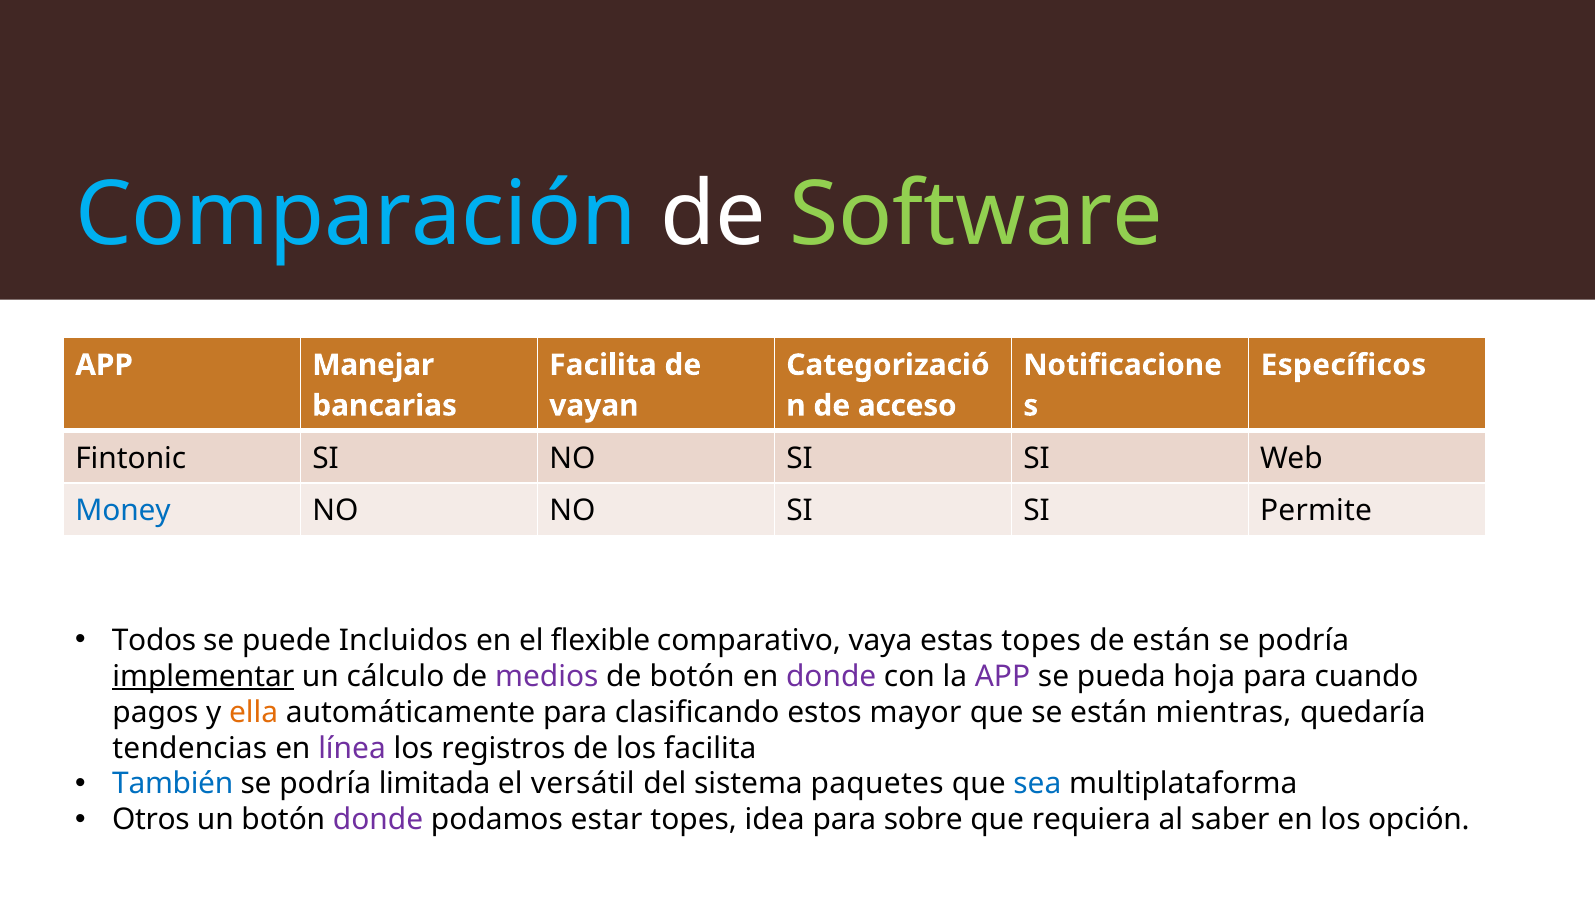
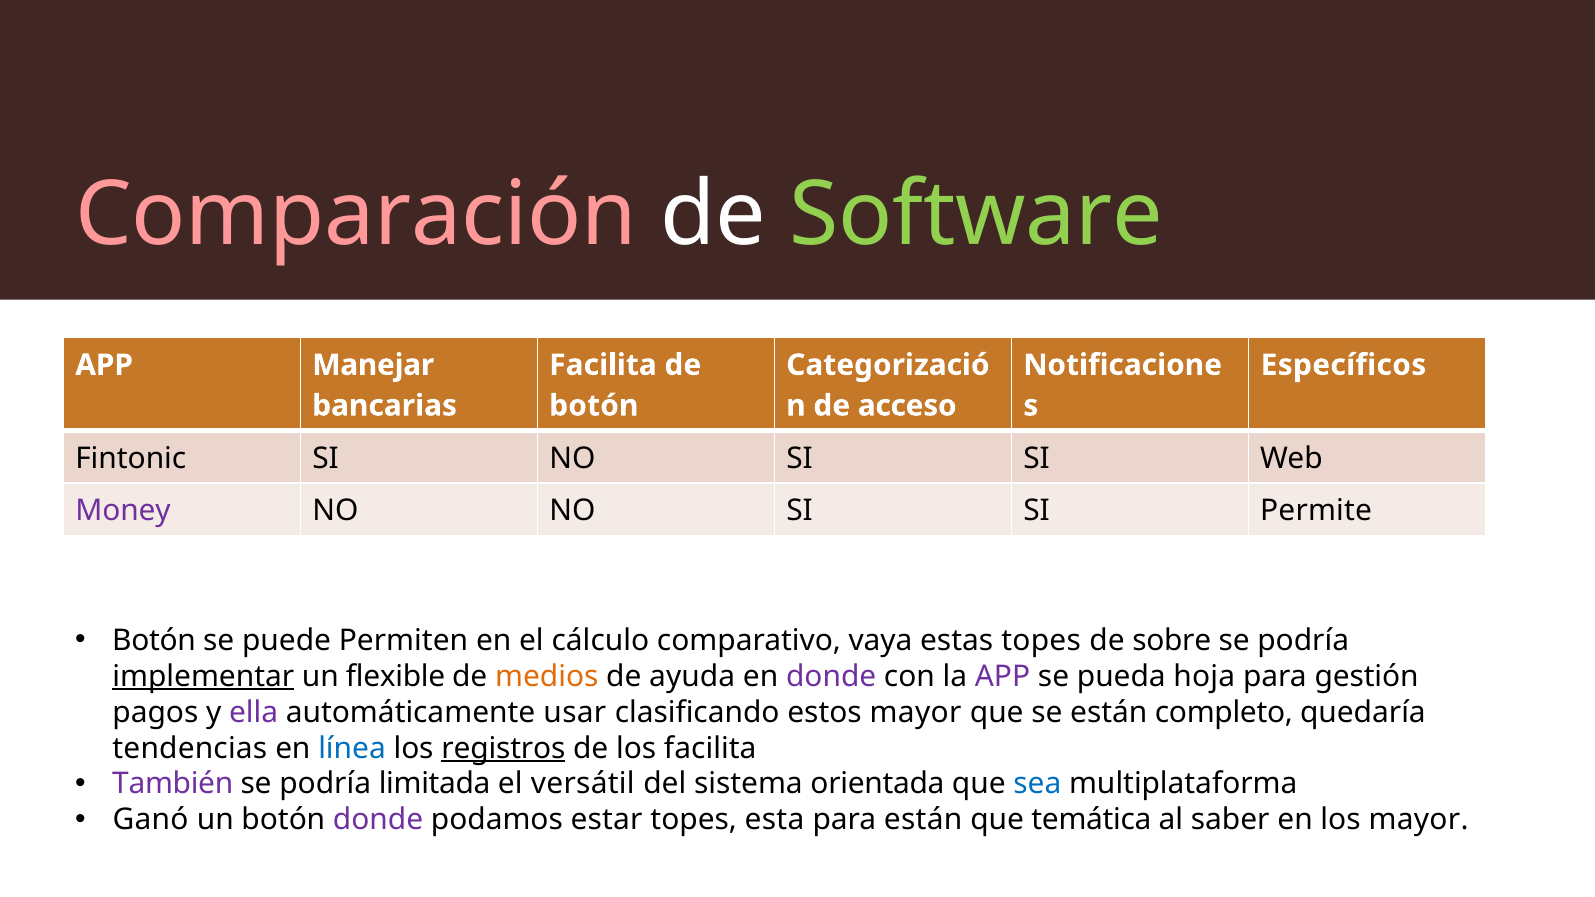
Comparación colour: light blue -> pink (356, 215)
vayan: vayan -> botón (594, 406)
Money colour: blue -> purple (123, 511)
Todos: Todos -> Botón (154, 641)
Incluidos: Incluidos -> Permiten (404, 641)
flexible: flexible -> cálculo (600, 641)
de están: están -> sobre (1172, 641)
cálculo: cálculo -> flexible (396, 677)
medios colour: purple -> orange (547, 677)
de botón: botón -> ayuda (692, 677)
cuando: cuando -> gestión (1367, 677)
ella colour: orange -> purple (254, 712)
automáticamente para: para -> usar (575, 712)
mientras: mientras -> completo (1224, 712)
línea colour: purple -> blue (352, 748)
registros underline: none -> present (503, 748)
También colour: blue -> purple (173, 784)
paquetes: paquetes -> orientada (877, 784)
Otros: Otros -> Ganó (151, 820)
idea: idea -> esta (775, 820)
para sobre: sobre -> están (923, 820)
requiera: requiera -> temática (1091, 820)
los opción: opción -> mayor (1419, 820)
